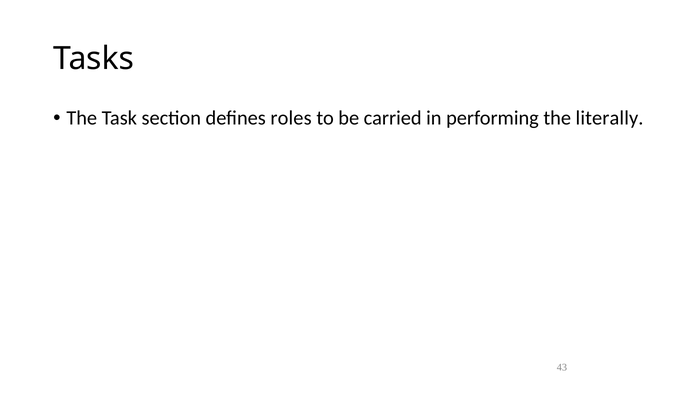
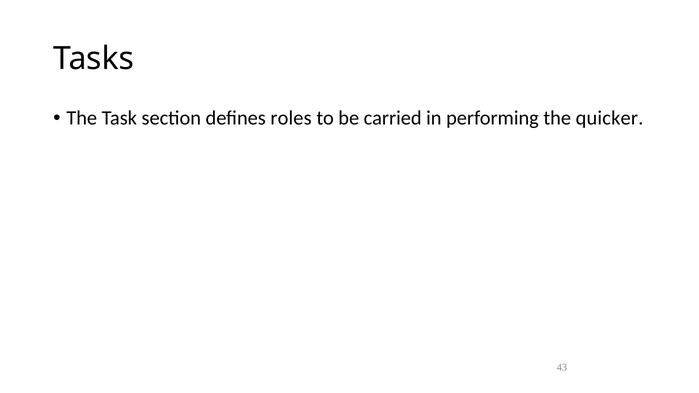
literally: literally -> quicker (610, 118)
